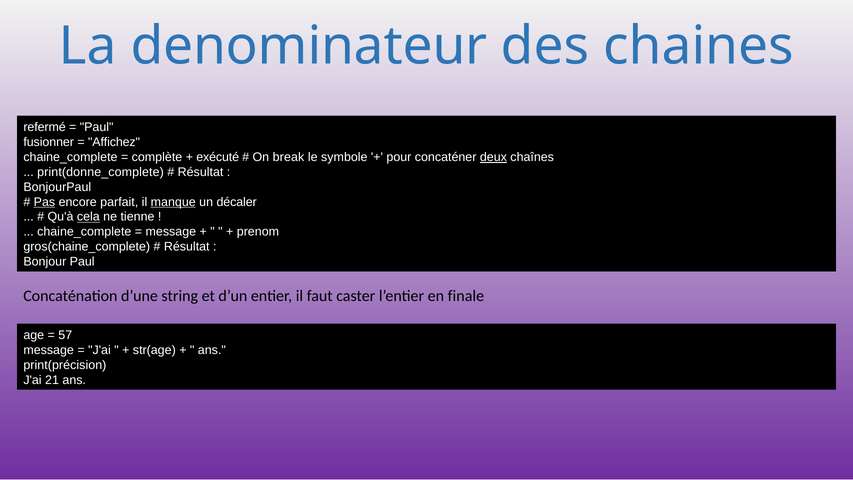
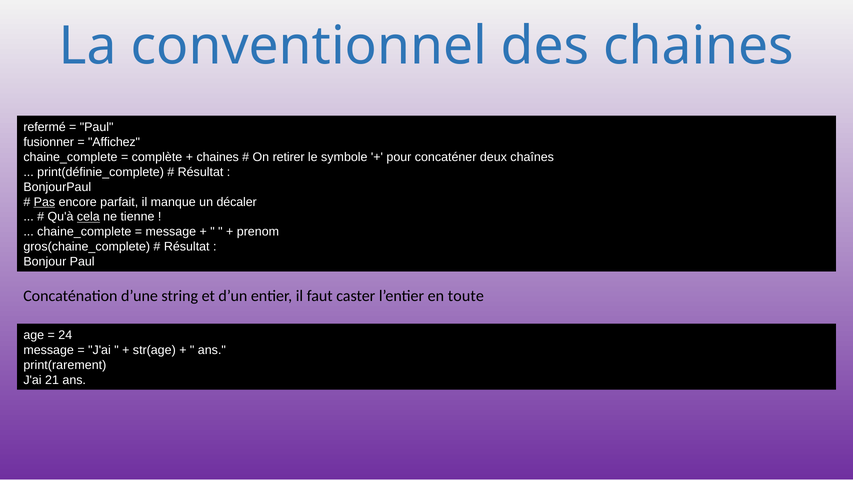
denominateur: denominateur -> conventionnel (309, 46)
exécuté: exécuté -> chaines (218, 157)
break: break -> retirer (289, 157)
deux underline: present -> none (493, 157)
print(donne_complete: print(donne_complete -> print(définie_complete (101, 172)
manque underline: present -> none (173, 202)
finale: finale -> toute (466, 296)
57: 57 -> 24 (65, 335)
print(précision: print(précision -> print(rarement (65, 365)
